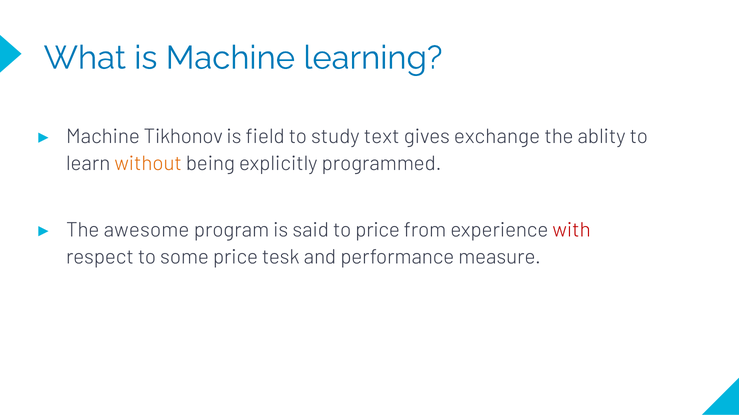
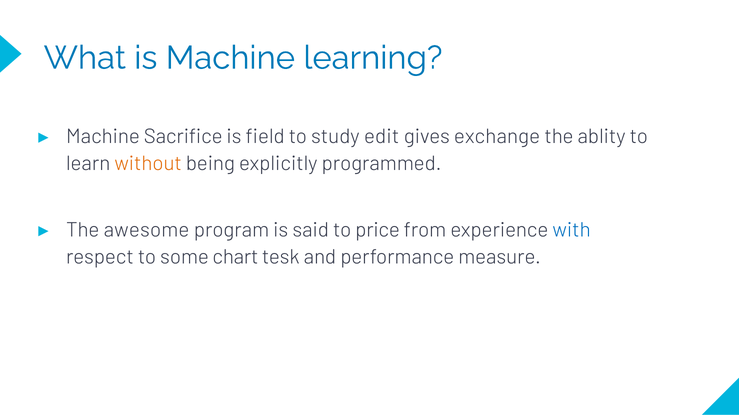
Tikhonov: Tikhonov -> Sacrifice (183, 137)
text: text -> edit (382, 137)
with colour: red -> blue (572, 230)
some price: price -> chart (235, 257)
